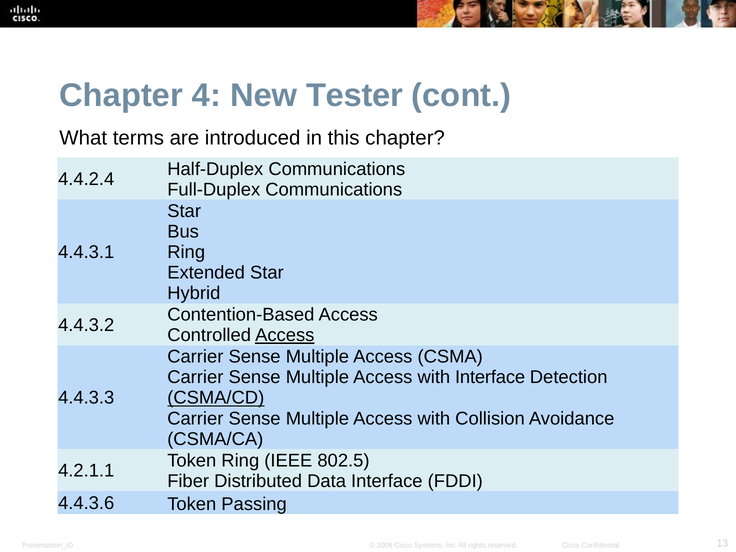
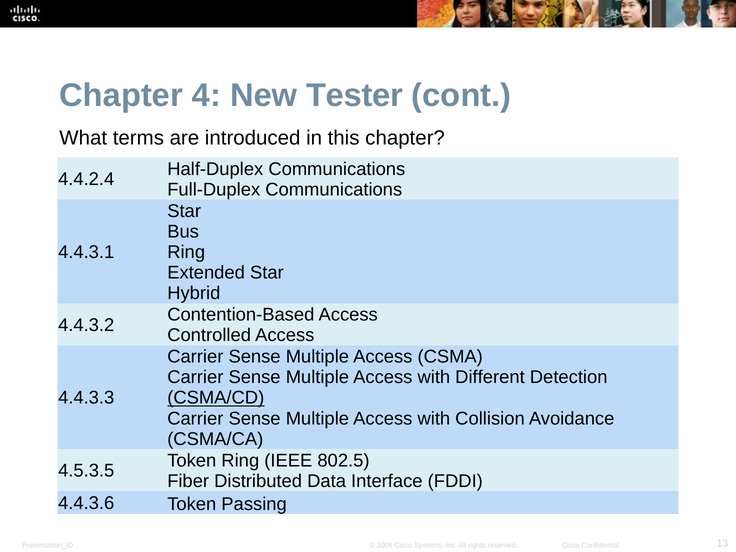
Access underline: present -> none (285, 335)
with Interface: Interface -> Different (490, 377)
4.2.1.1: 4.2.1.1 -> 4.5.3.5 (86, 471)
